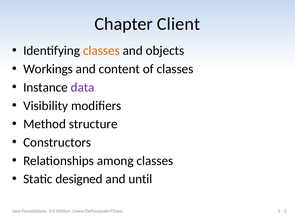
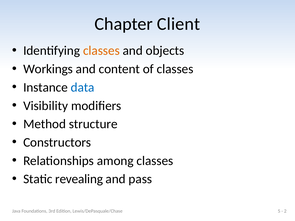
data colour: purple -> blue (83, 87)
designed: designed -> revealing (79, 179)
until: until -> pass (140, 179)
